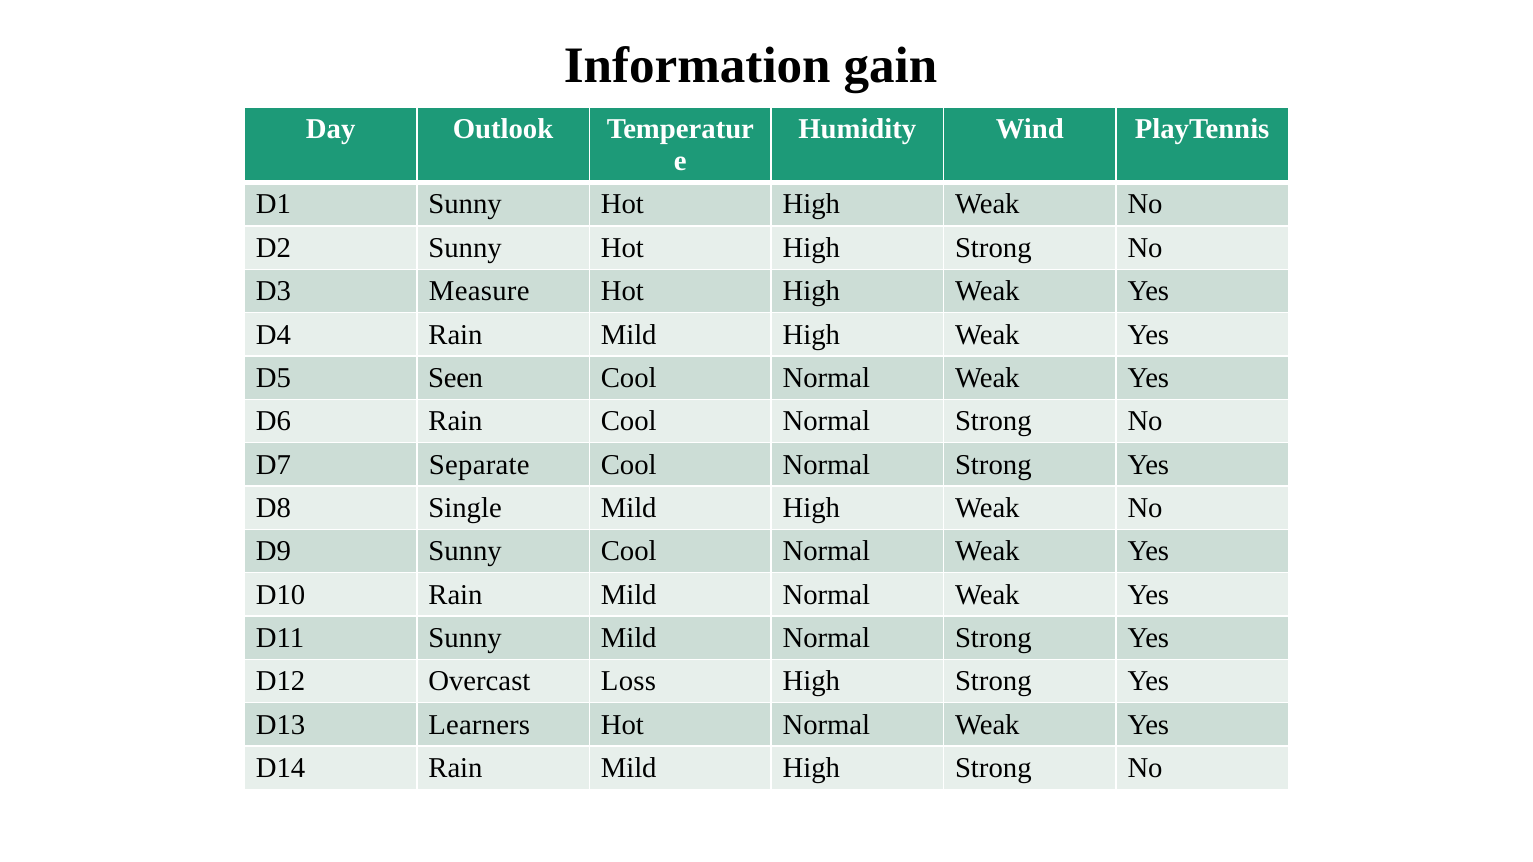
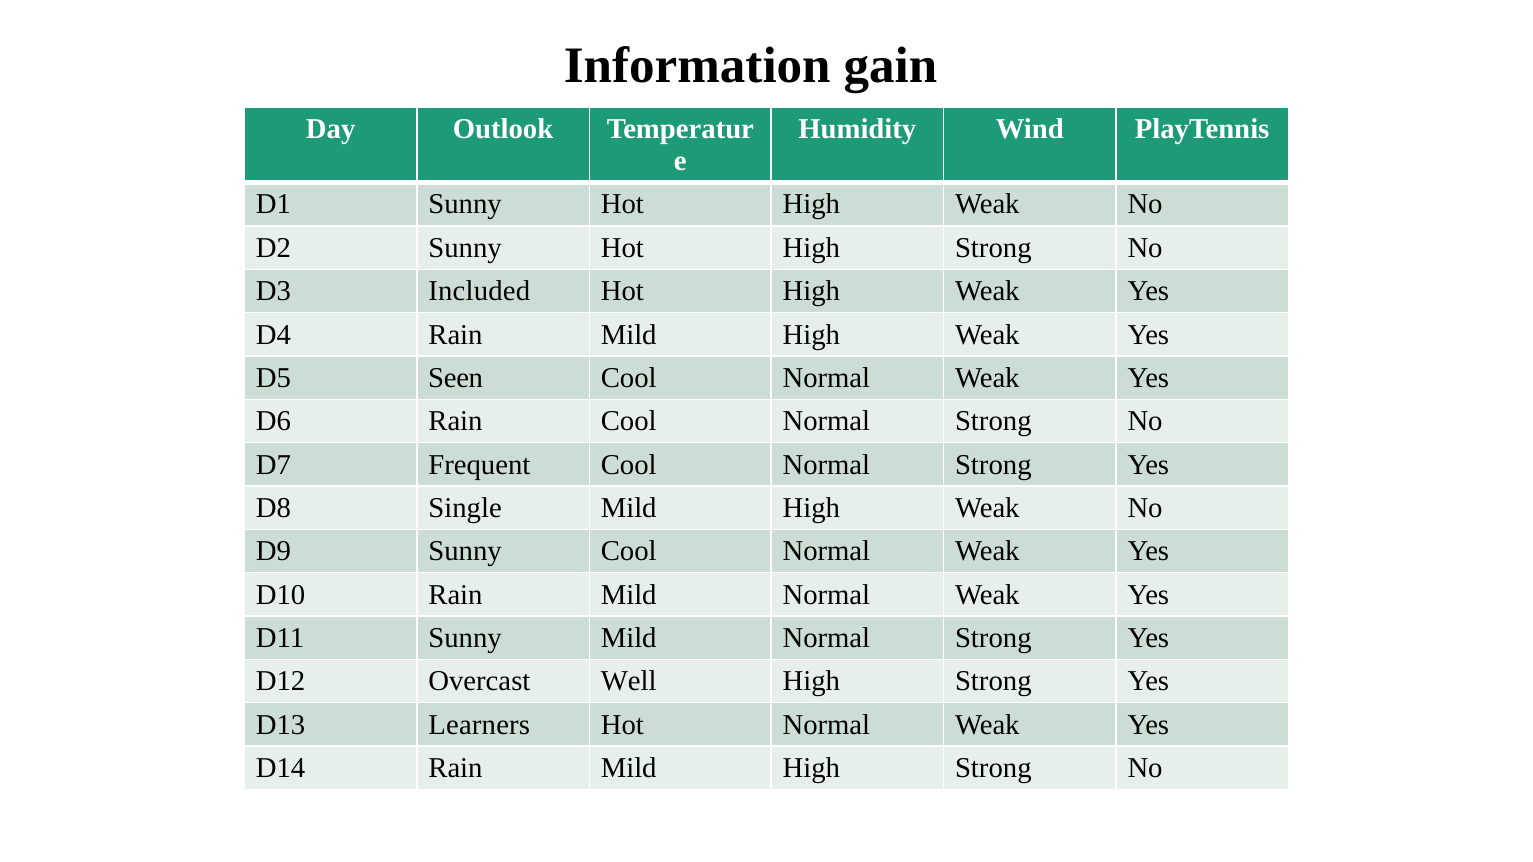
Measure: Measure -> Included (479, 291)
Separate: Separate -> Frequent (479, 465)
Loss: Loss -> Well (629, 682)
